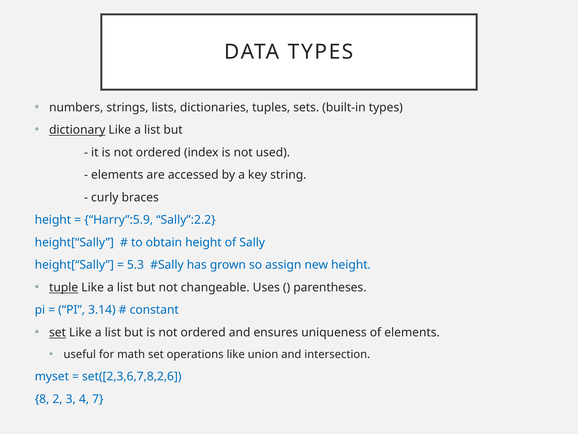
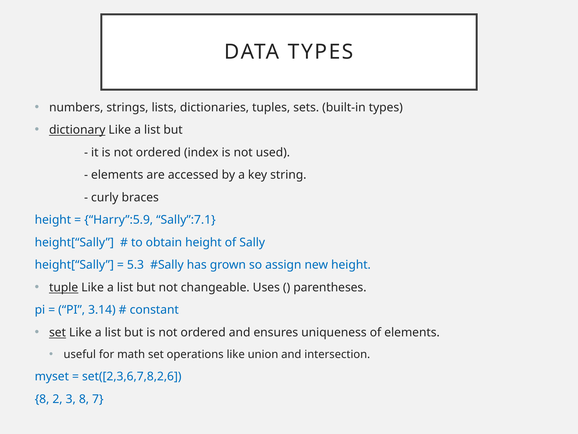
Sally”:2.2: Sally”:2.2 -> Sally”:7.1 (186, 220)
3 4: 4 -> 8 (84, 399)
